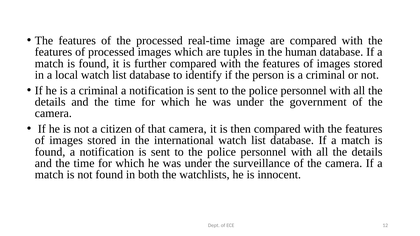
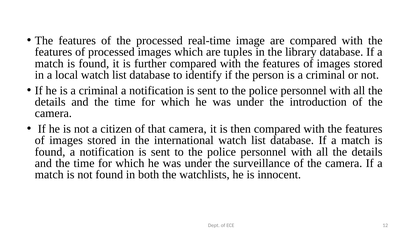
human: human -> library (301, 52)
government: government -> introduction (318, 102)
